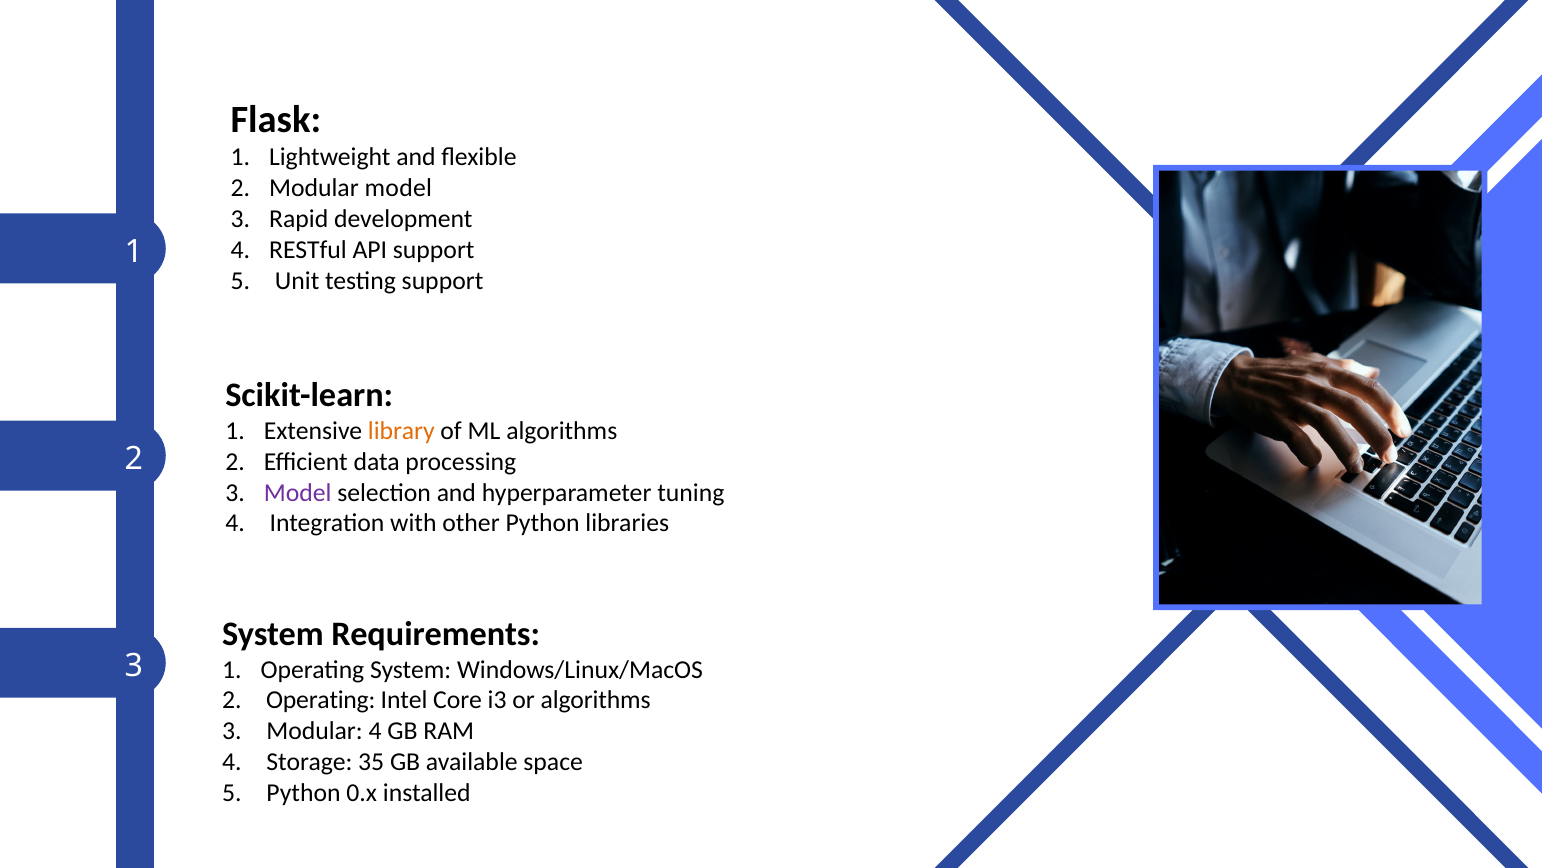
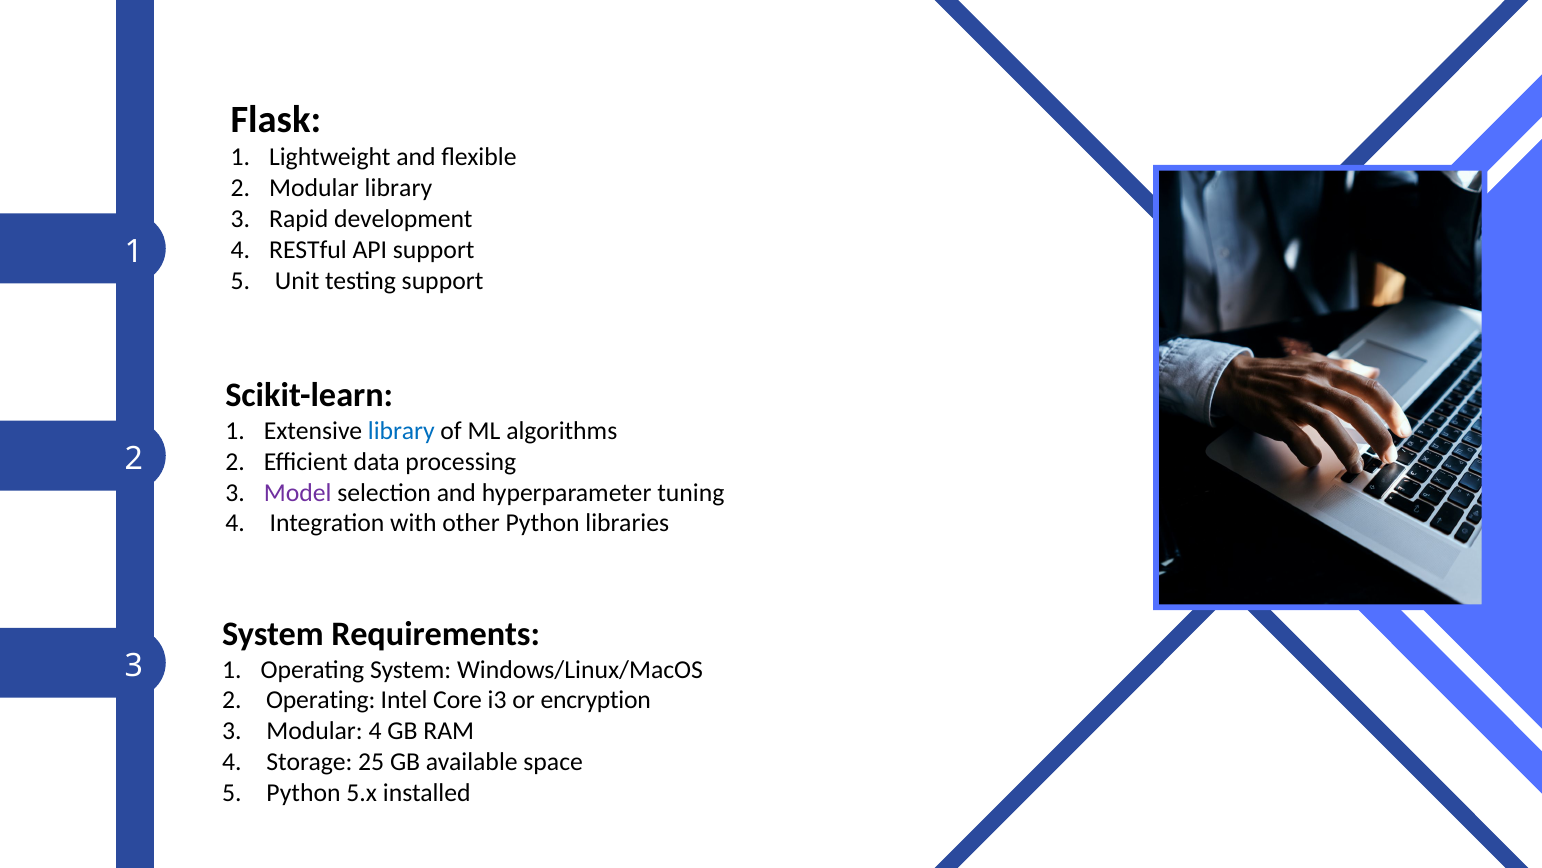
Modular model: model -> library (398, 188)
library colour: orange -> blue (401, 431)
or algorithms: algorithms -> encryption (596, 700)
35: 35 -> 25 (371, 762)
0.x: 0.x -> 5.x (362, 792)
